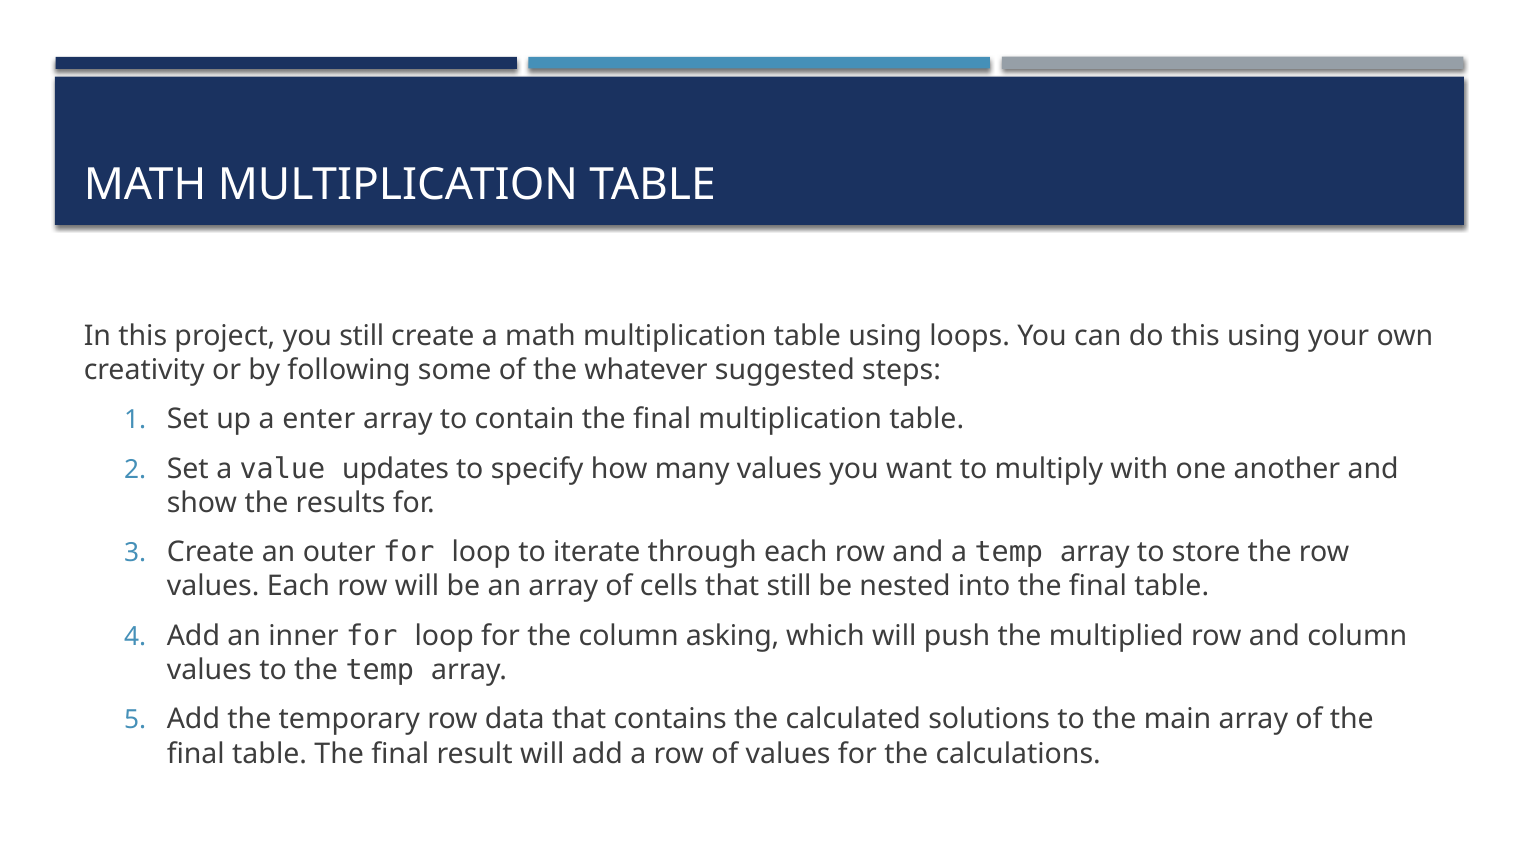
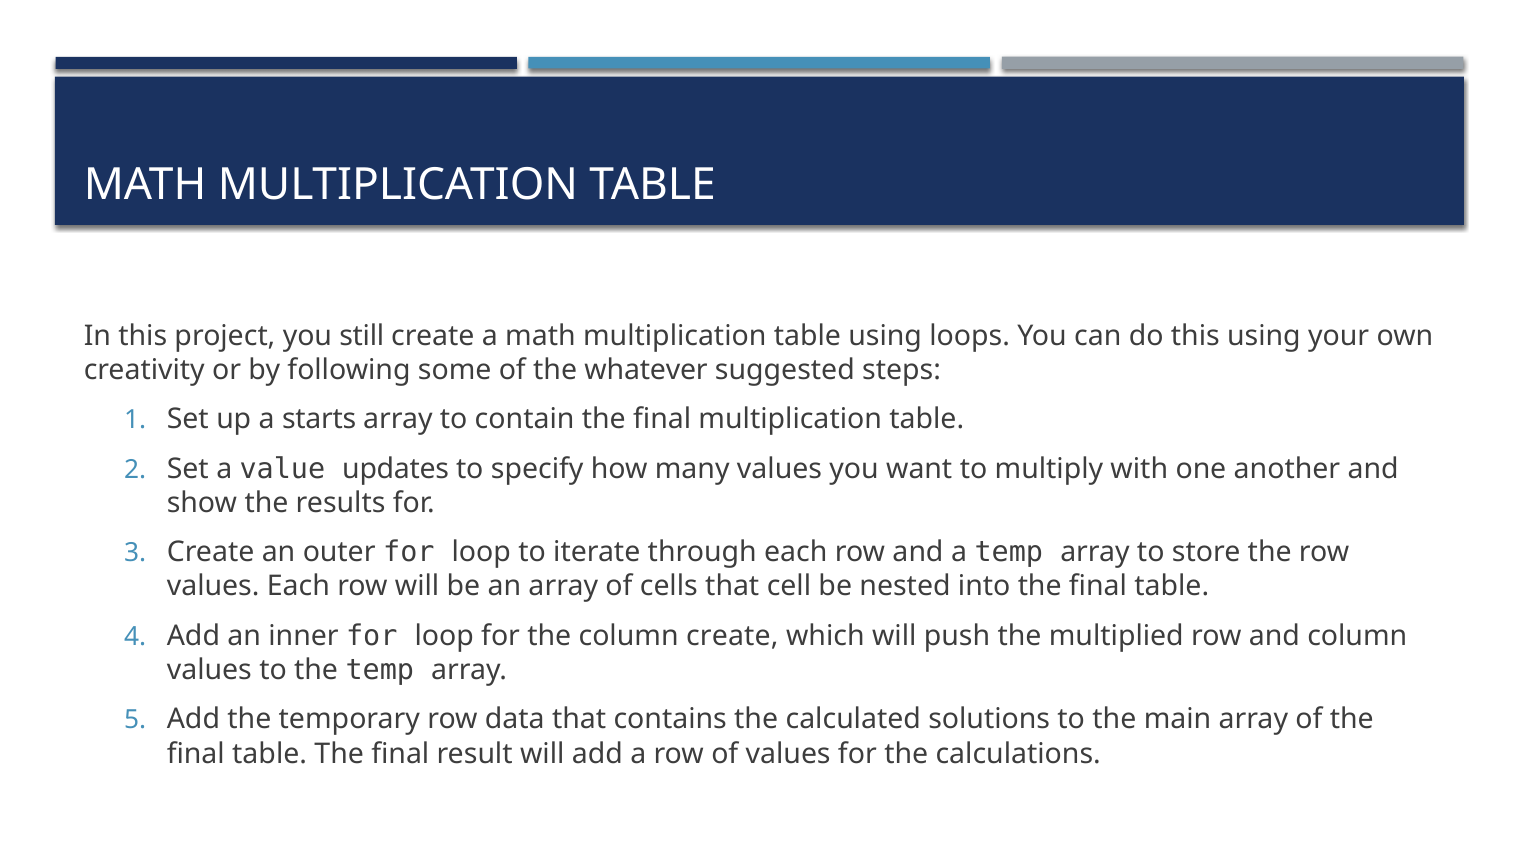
enter: enter -> starts (319, 419)
that still: still -> cell (789, 586)
column asking: asking -> create (732, 636)
